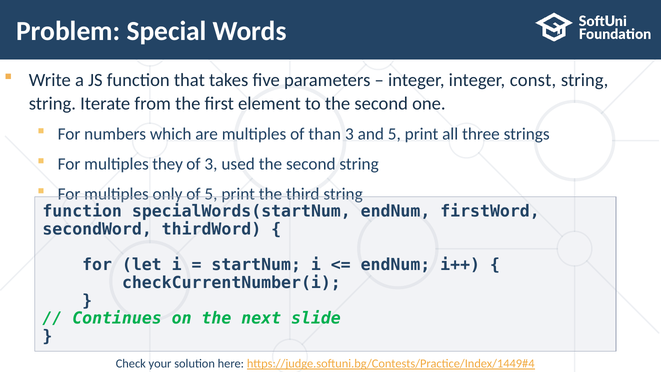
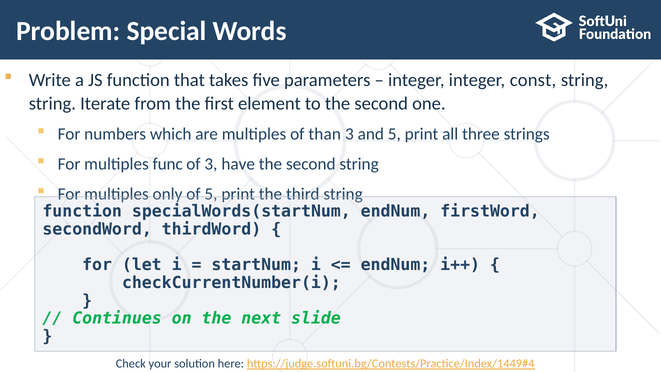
they: they -> func (168, 164)
used: used -> have (238, 164)
